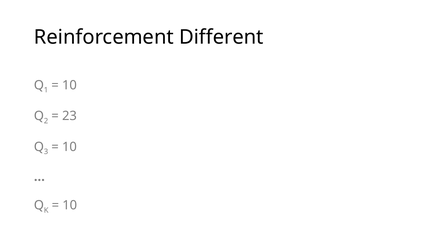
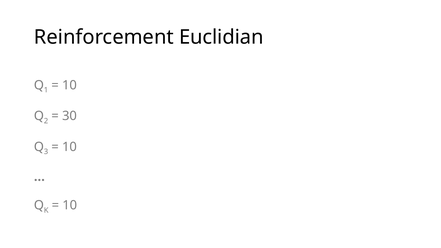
Different: Different -> Euclidian (221, 37)
23: 23 -> 30 (69, 116)
